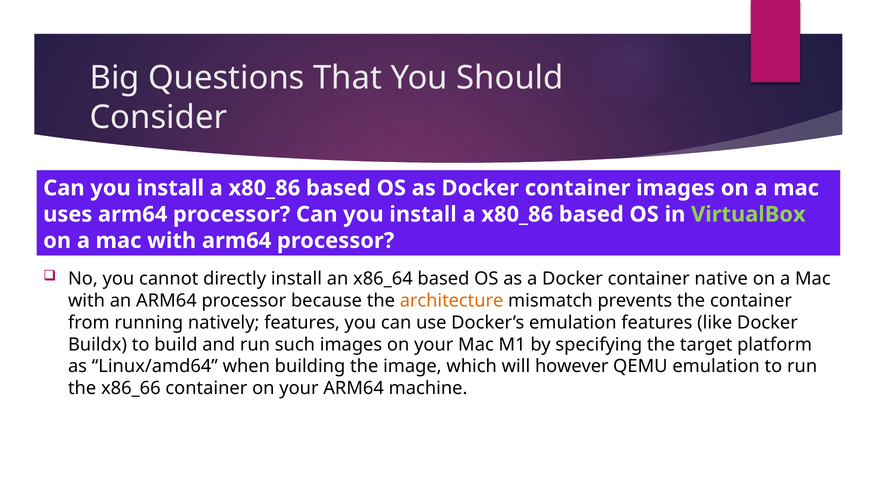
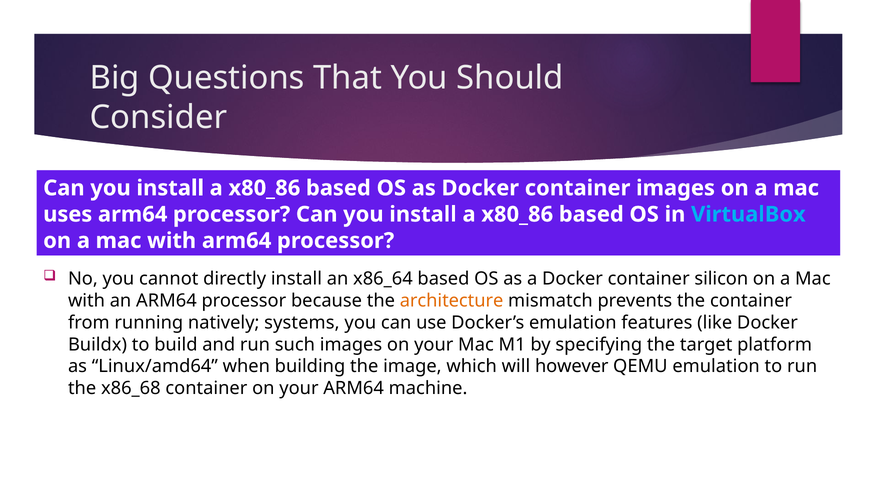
VirtualBox colour: light green -> light blue (748, 215)
native: native -> silicon (721, 279)
natively features: features -> systems (302, 323)
x86_66: x86_66 -> x86_68 (131, 389)
